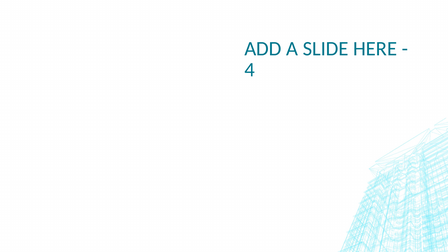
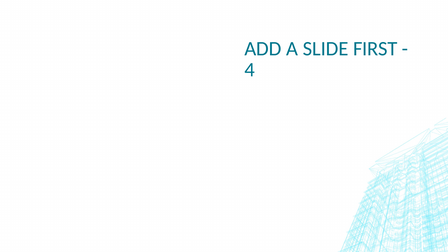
HERE: HERE -> FIRST (375, 49)
